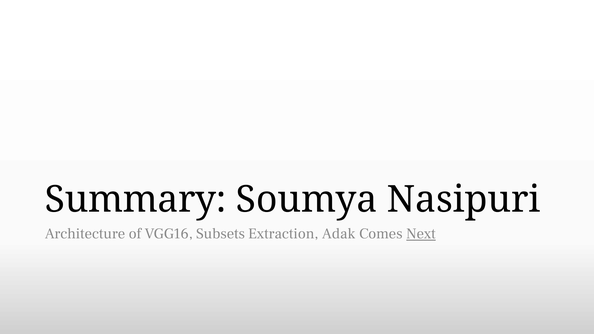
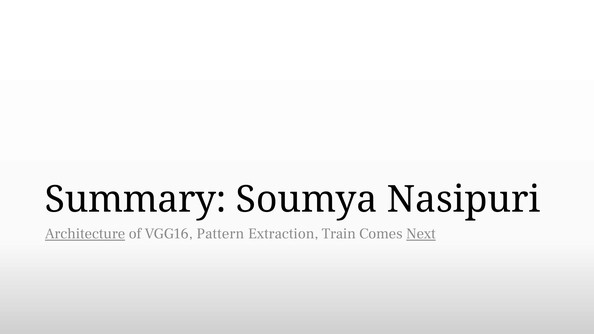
Architecture underline: none -> present (85, 234)
Subsets: Subsets -> Pattern (220, 234)
Adak: Adak -> Train (339, 234)
